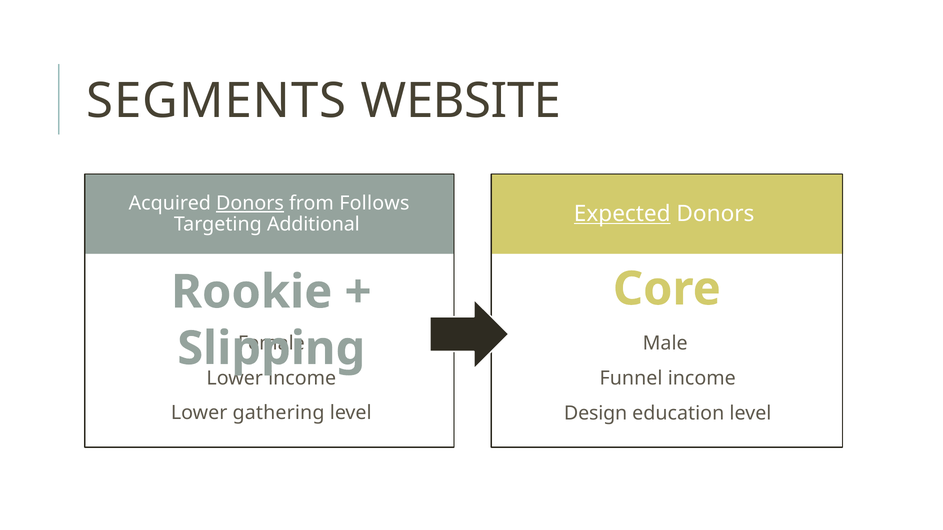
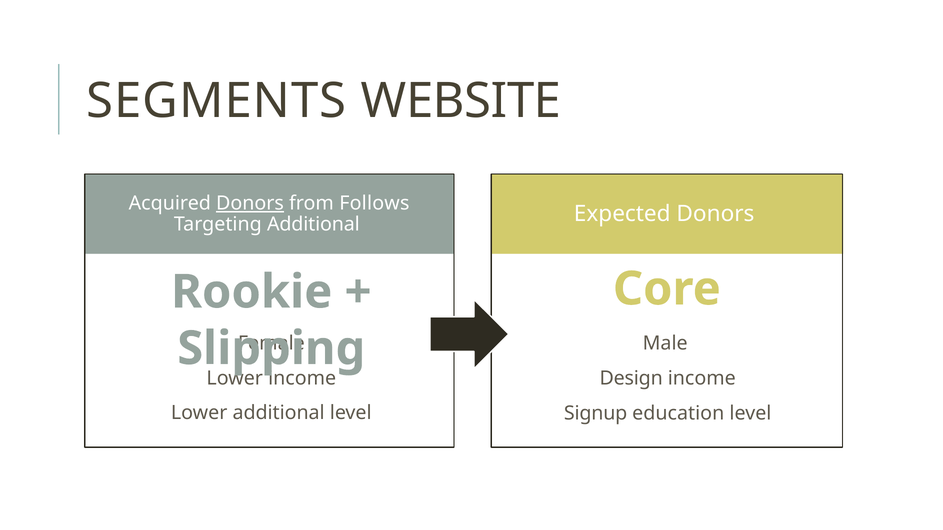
Expected underline: present -> none (622, 214)
Funnel: Funnel -> Design (631, 379)
Lower gathering: gathering -> additional (279, 413)
Design: Design -> Signup (596, 414)
